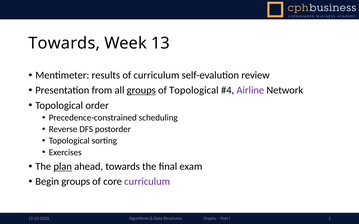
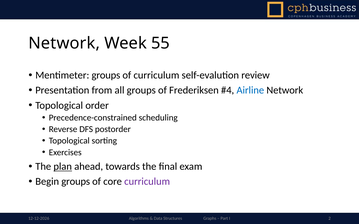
Towards: Towards -> Network (64, 43)
13: 13 -> 55 (160, 43)
Mentimeter results: results -> groups (106, 75)
groups underline: present -> none (141, 90)
of Topological: Topological -> Frederiksen (194, 90)
Airline colour: purple -> blue (250, 90)
